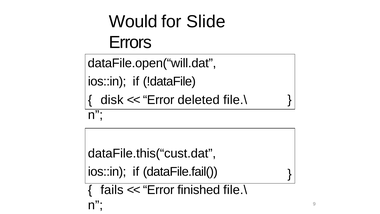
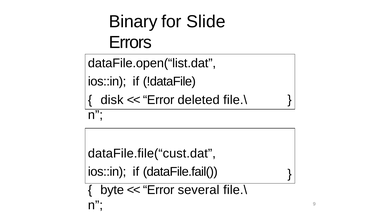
Would: Would -> Binary (133, 22)
dataFile.open(“will.dat: dataFile.open(“will.dat -> dataFile.open(“list.dat (152, 63)
dataFile.this(“cust.dat: dataFile.this(“cust.dat -> dataFile.file(“cust.dat (152, 153)
fails: fails -> byte (112, 190)
finished: finished -> several (199, 190)
